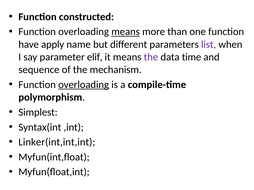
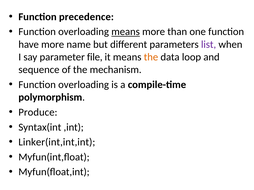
constructed: constructed -> precedence (86, 17)
have apply: apply -> more (53, 44)
elif: elif -> file (95, 57)
the colour: purple -> orange (151, 57)
time: time -> loop (191, 57)
overloading underline: present -> none (84, 85)
Simplest: Simplest -> Produce (38, 113)
